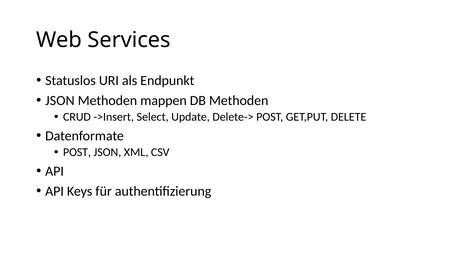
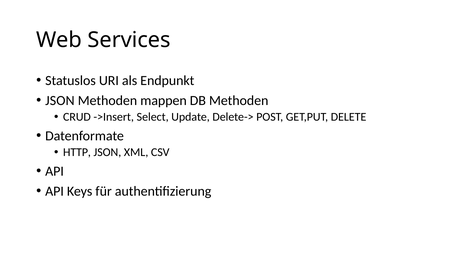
POST: POST -> HTTP (77, 152)
